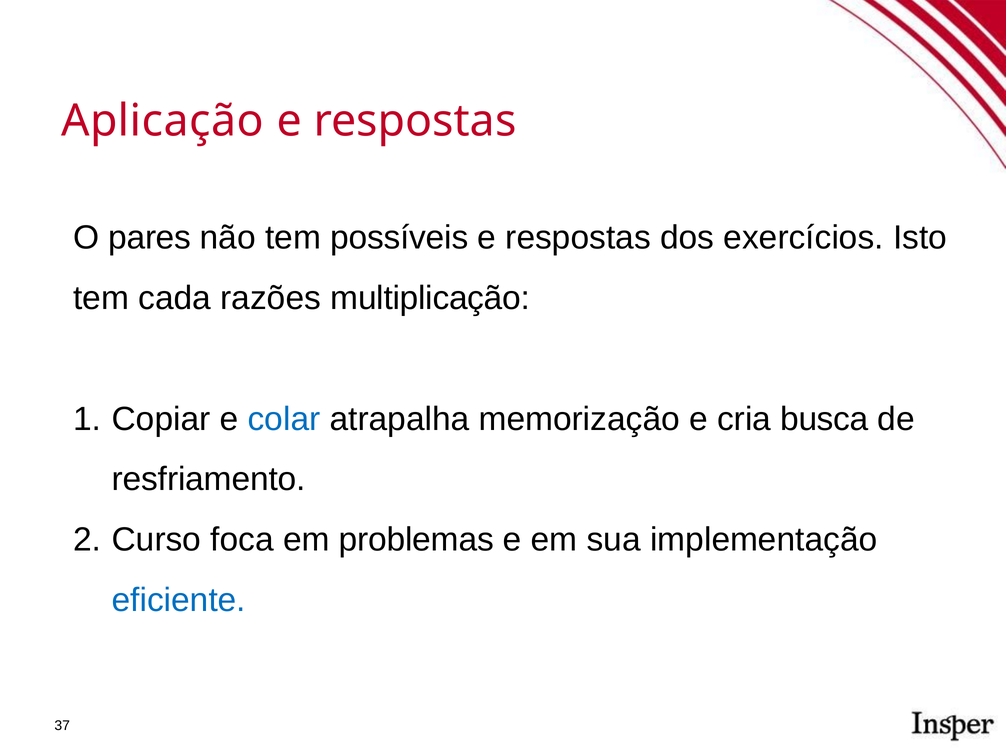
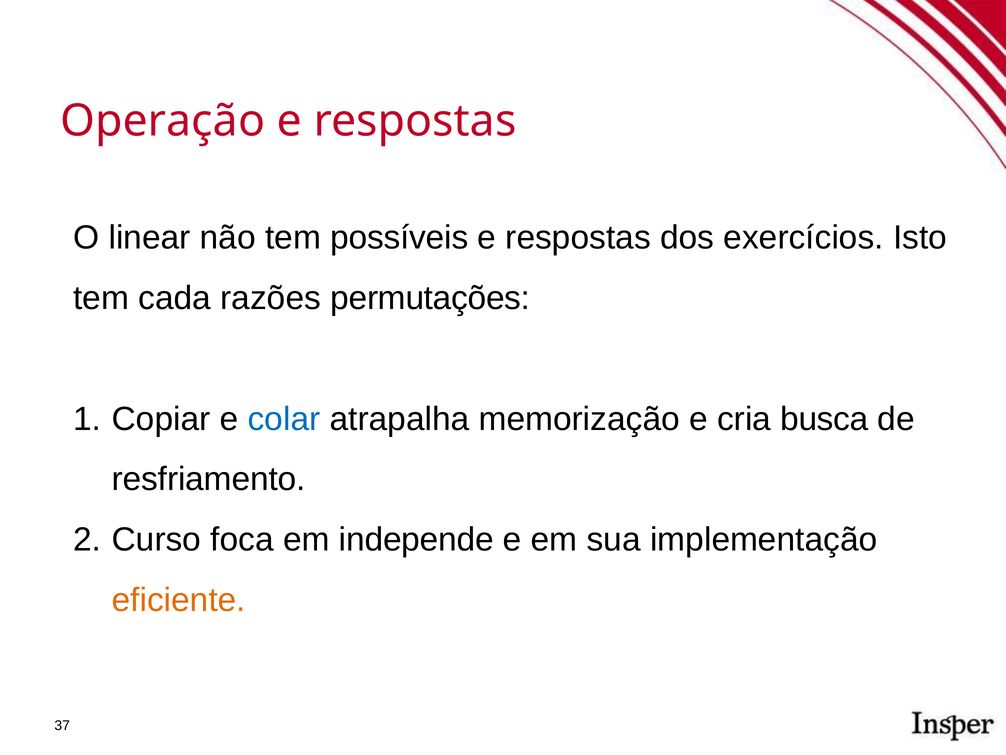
Aplicação: Aplicação -> Operação (163, 121)
pares: pares -> linear (150, 238)
multiplicação: multiplicação -> permutações (430, 298)
problemas: problemas -> independe (416, 539)
eficiente colour: blue -> orange (179, 600)
